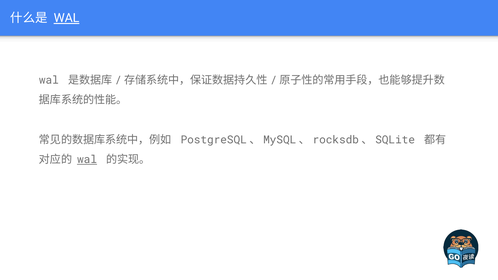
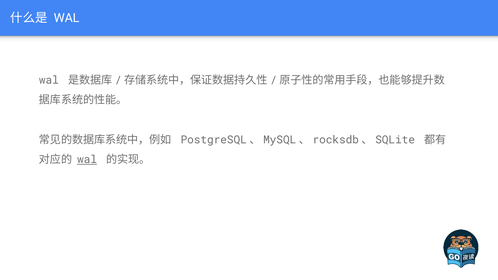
WAL underline: present -> none (67, 18)
